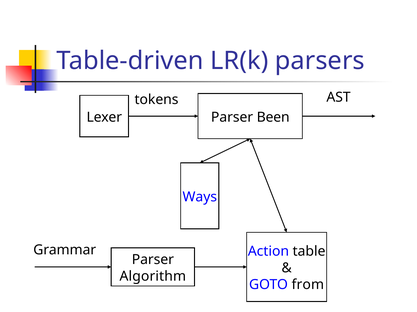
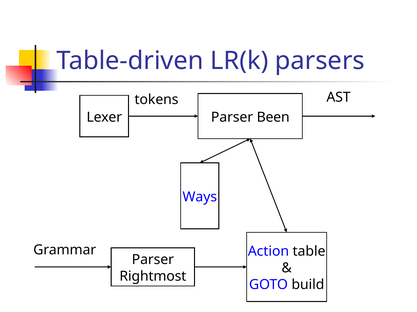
Algorithm: Algorithm -> Rightmost (153, 277)
from: from -> build (308, 285)
